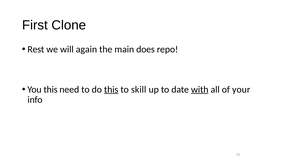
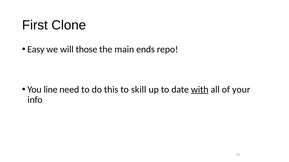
Rest: Rest -> Easy (36, 50)
again: again -> those (86, 50)
does: does -> ends (146, 50)
You this: this -> line (51, 90)
this underline: present -> none (111, 90)
